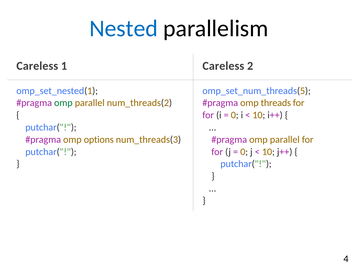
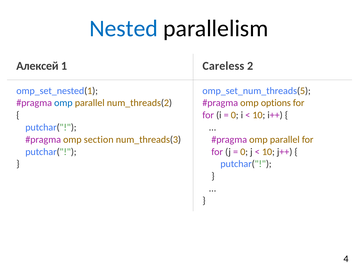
Careless: Careless -> Алексей (37, 66)
omp colour: green -> blue (63, 103)
threads: threads -> options (276, 103)
options: options -> section (99, 139)
